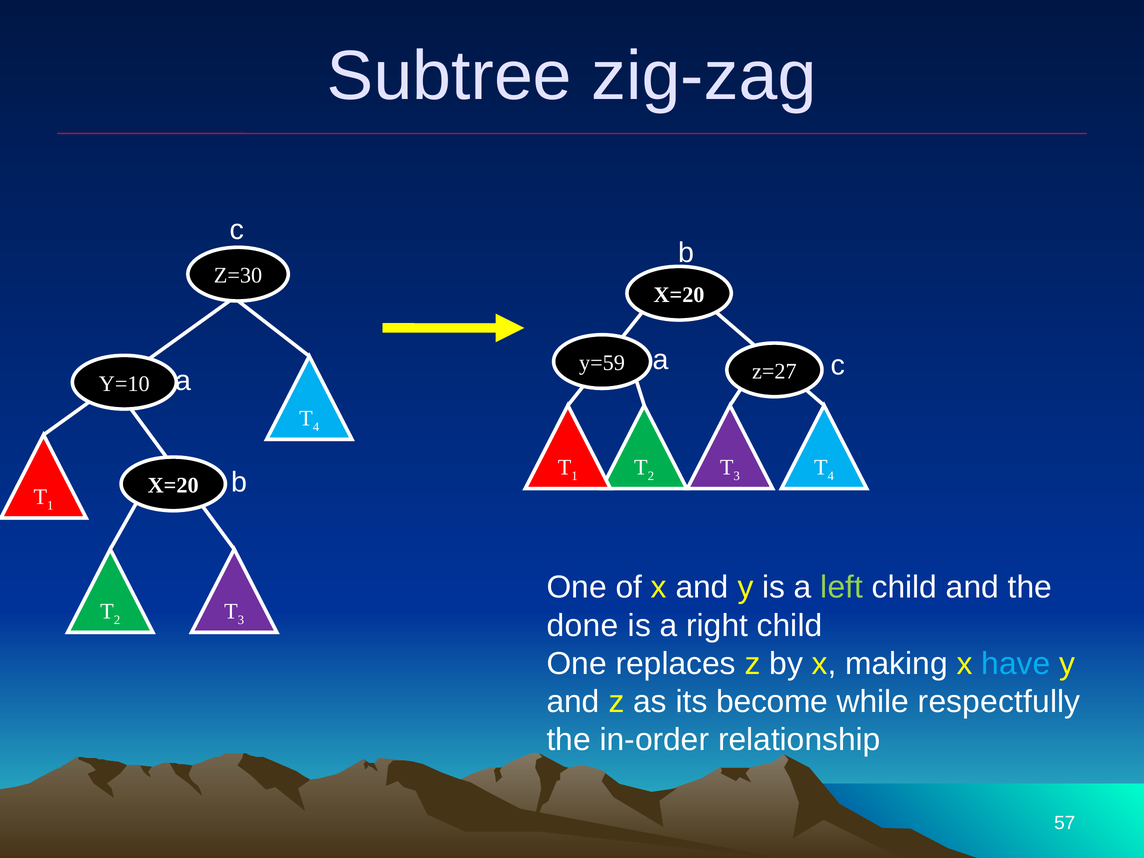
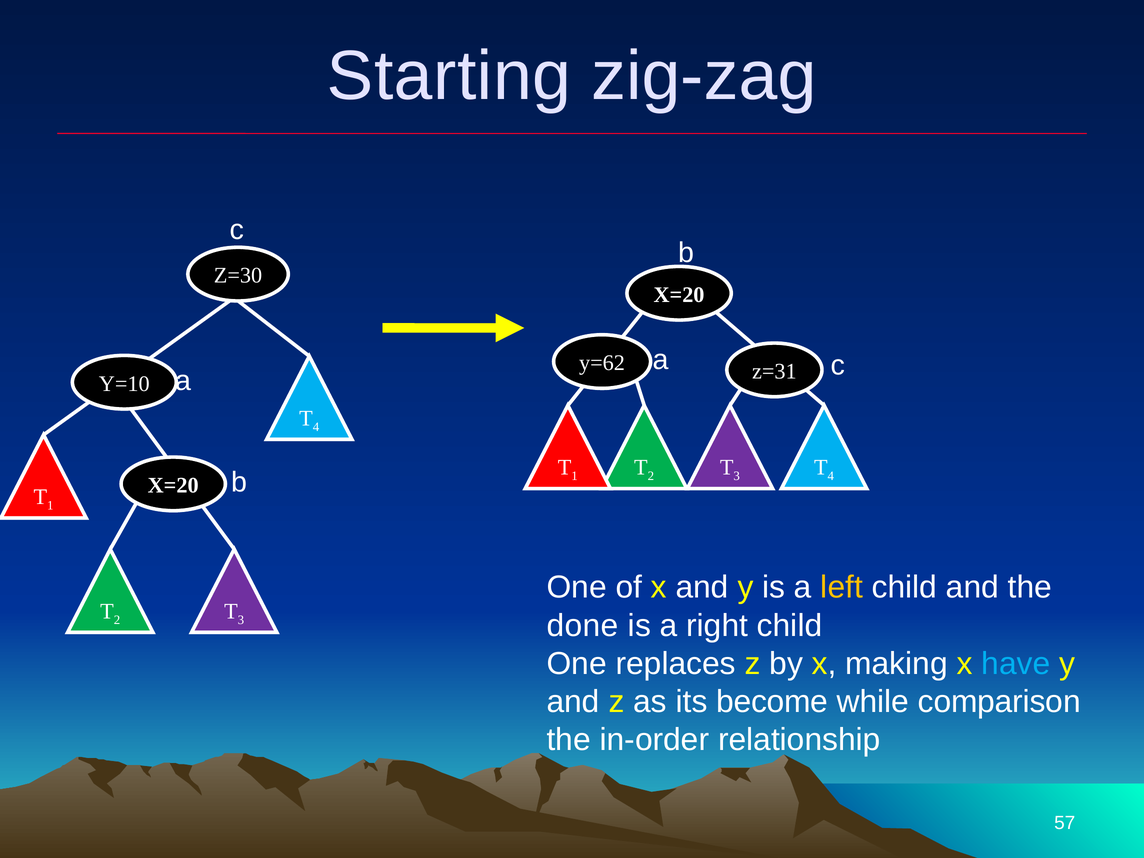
Subtree: Subtree -> Starting (449, 76)
y=59: y=59 -> y=62 (602, 363)
z=27: z=27 -> z=31 (774, 371)
left colour: light green -> yellow (842, 587)
respectfully: respectfully -> comparison (999, 702)
